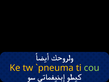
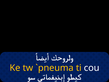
cou colour: light green -> white (92, 68)
